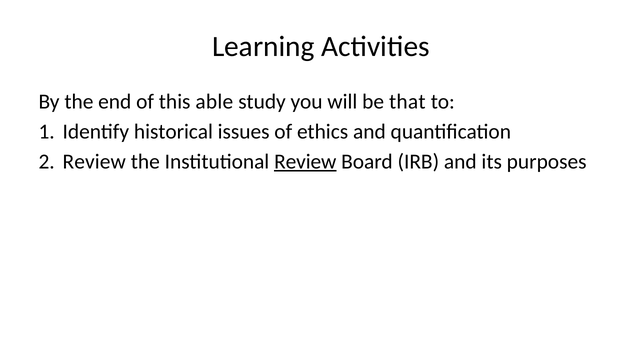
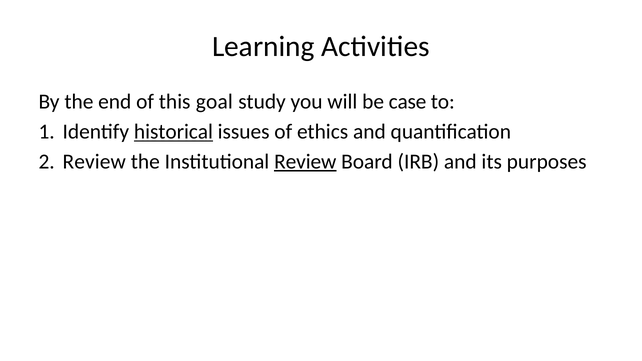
able: able -> goal (214, 102)
that: that -> case (408, 102)
historical underline: none -> present (173, 132)
